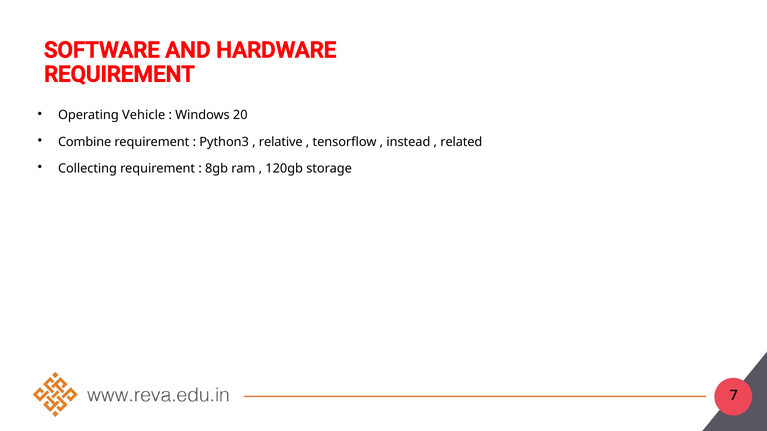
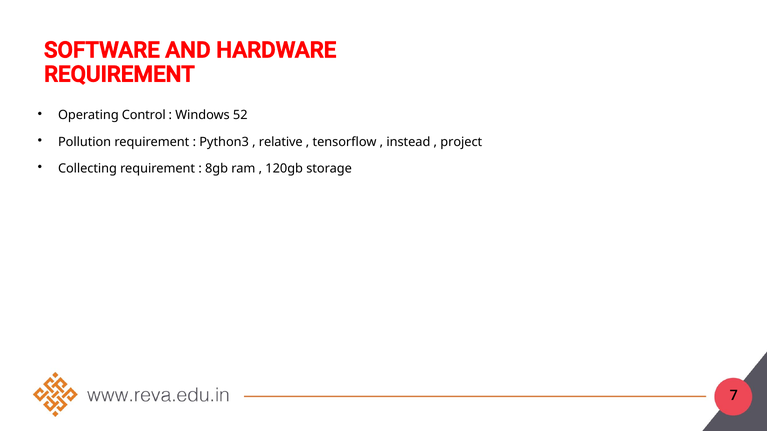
Vehicle: Vehicle -> Control (144, 115)
20: 20 -> 52 (240, 115)
Combine: Combine -> Pollution (85, 142)
related: related -> project (461, 142)
